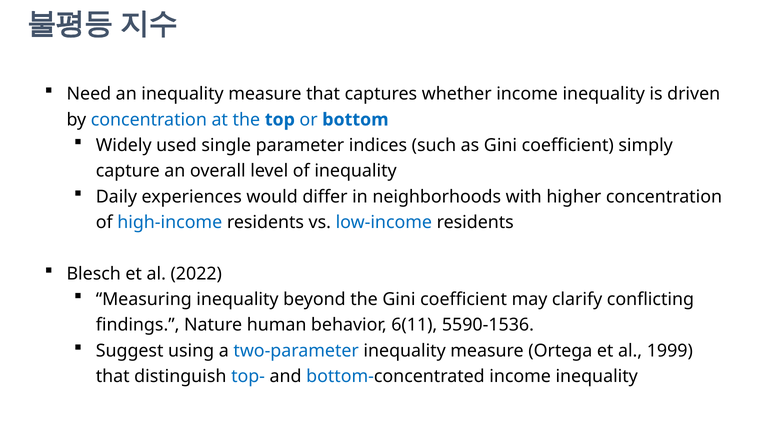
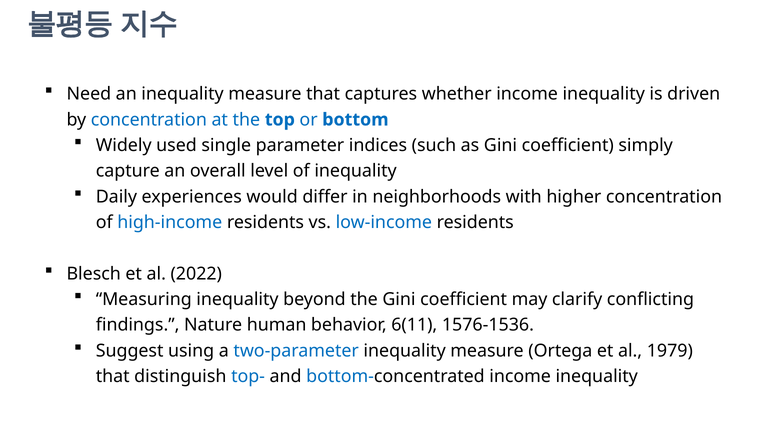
5590-1536: 5590-1536 -> 1576-1536 (488, 325)
1999: 1999 -> 1979 (670, 351)
